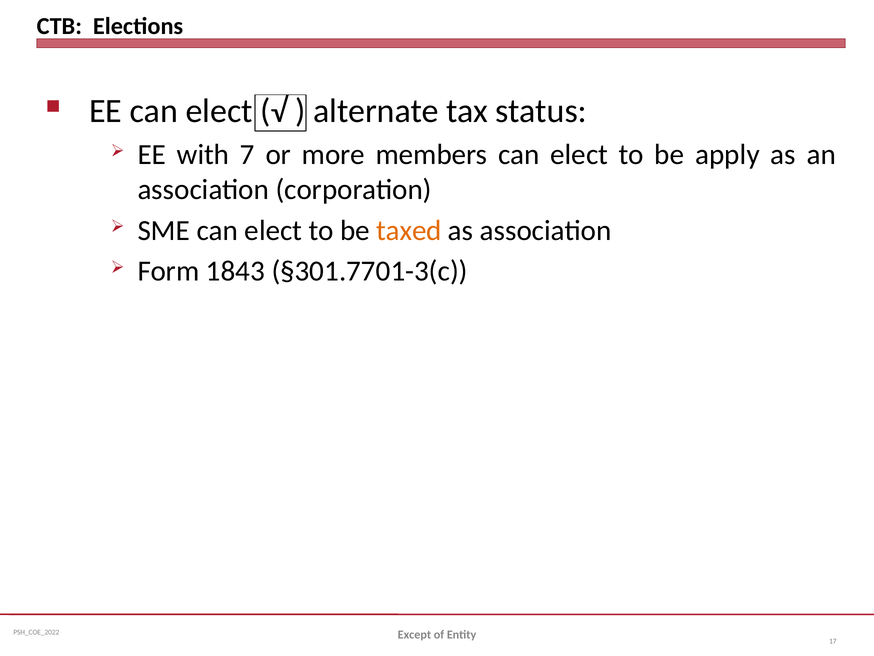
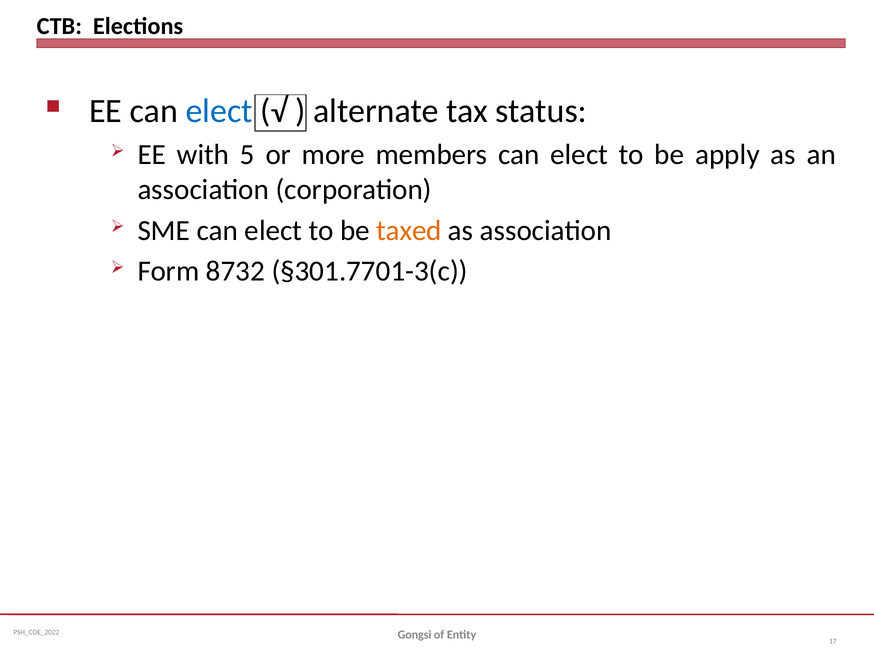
elect colour: black -> blue (219, 111)
7: 7 -> 5 (247, 154)
1843: 1843 -> 8732 (235, 271)
Except: Except -> Gongsi (415, 634)
